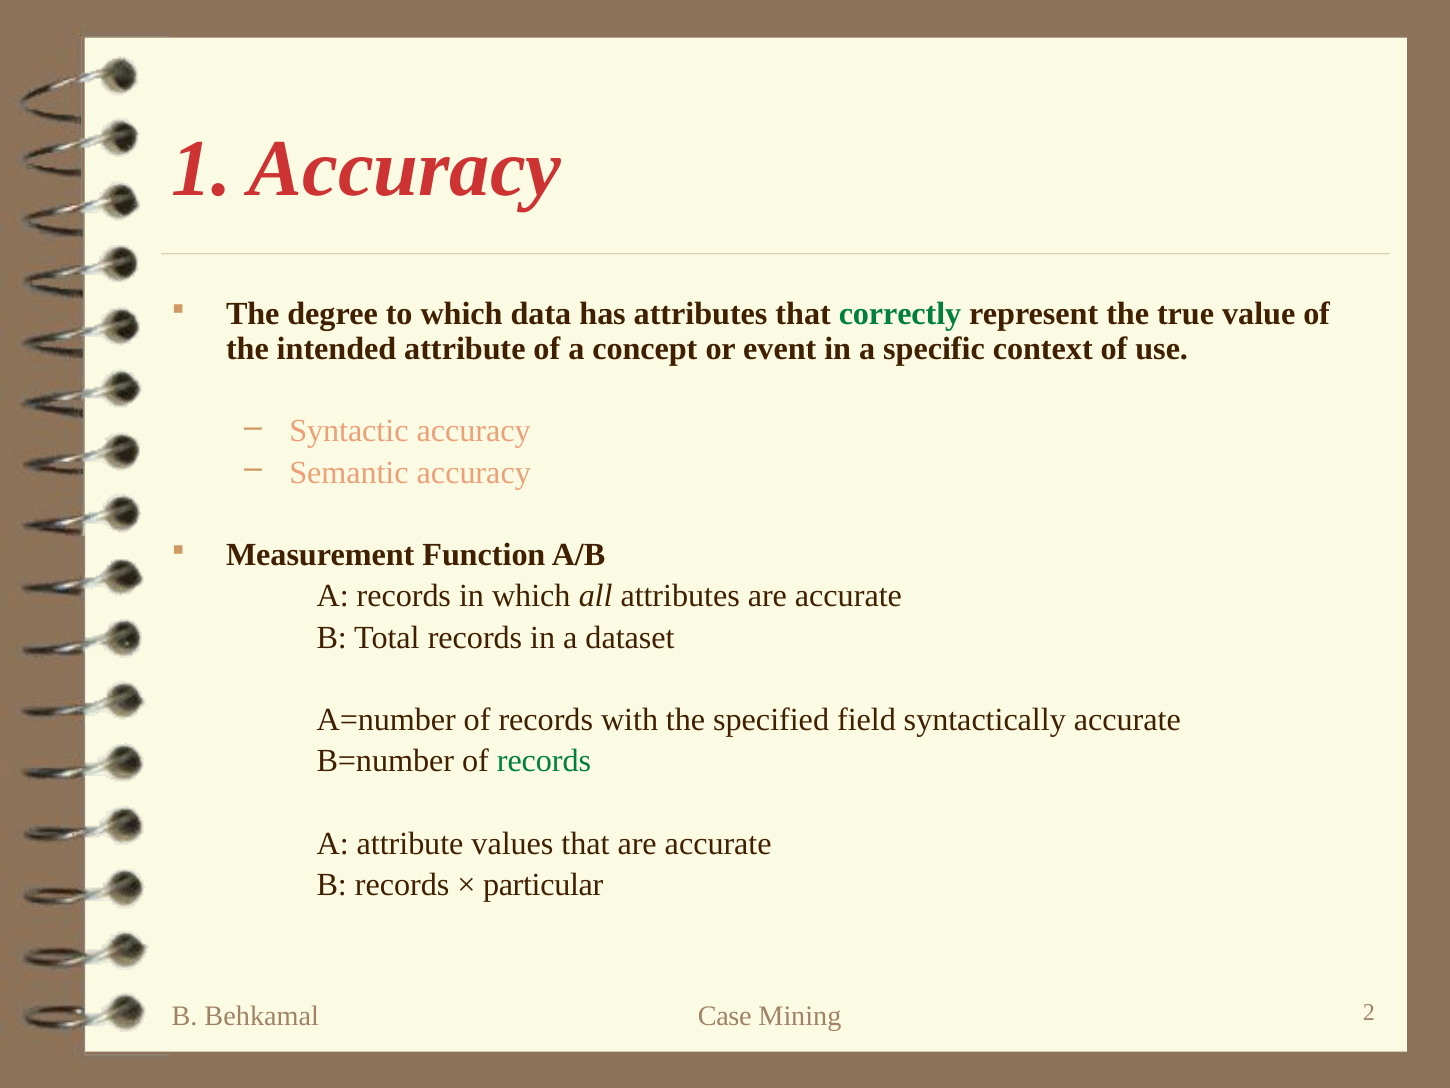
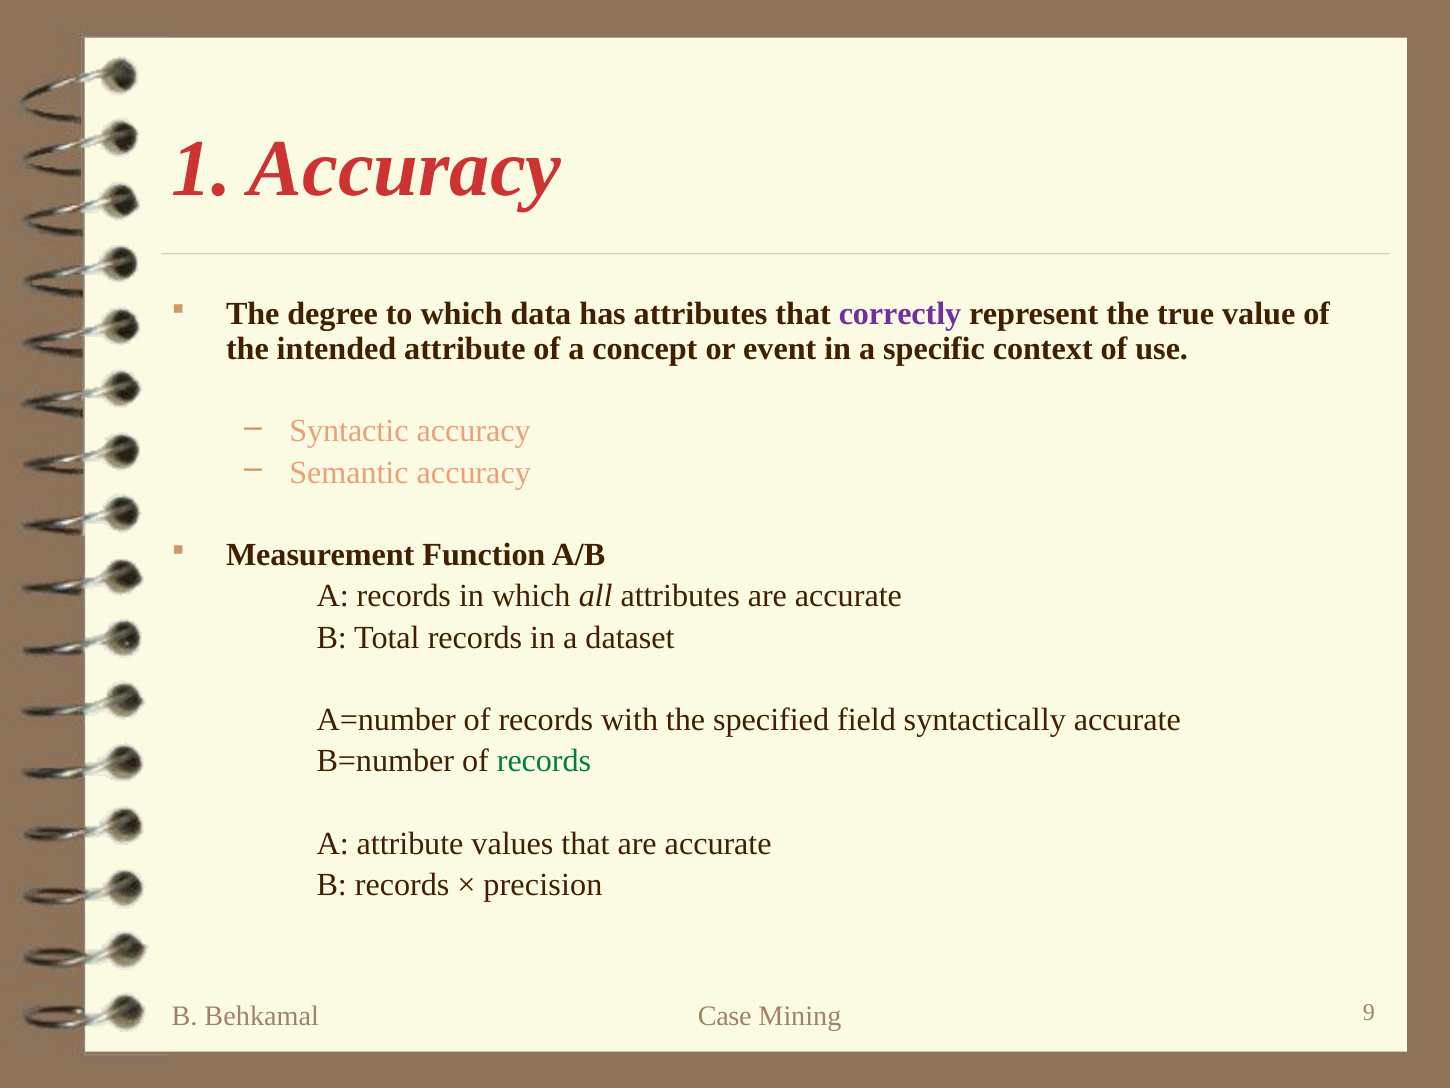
correctly colour: green -> purple (900, 314)
particular: particular -> precision (543, 885)
2: 2 -> 9 (1369, 1013)
